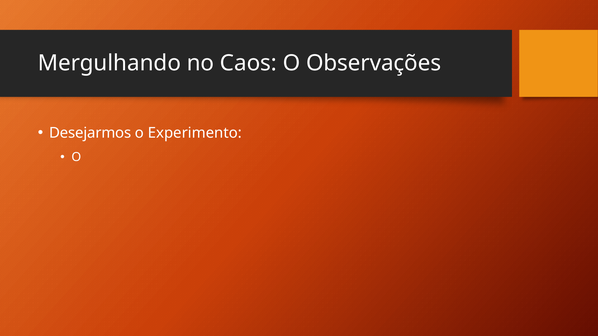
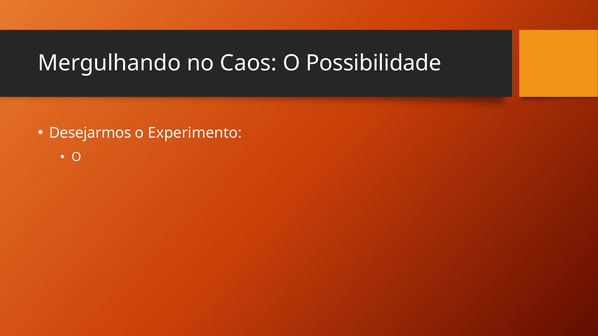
Observações: Observações -> Possibilidade (374, 63)
